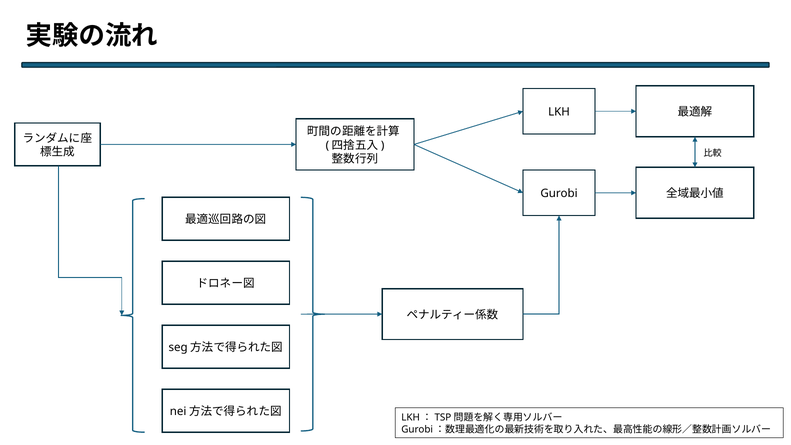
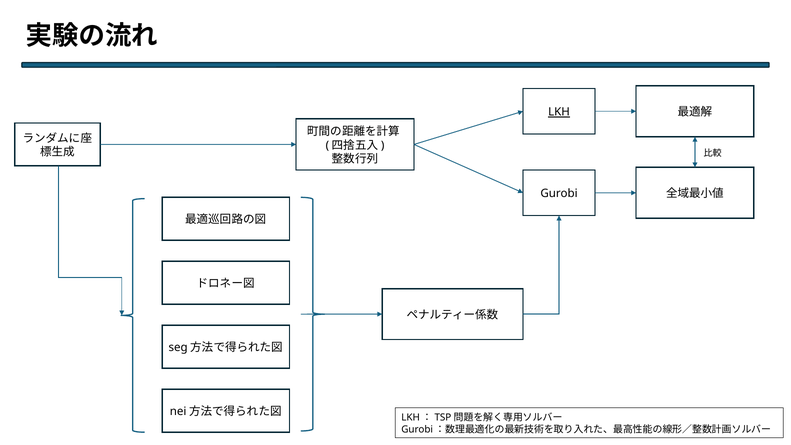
LKH underline: none -> present (559, 112)
